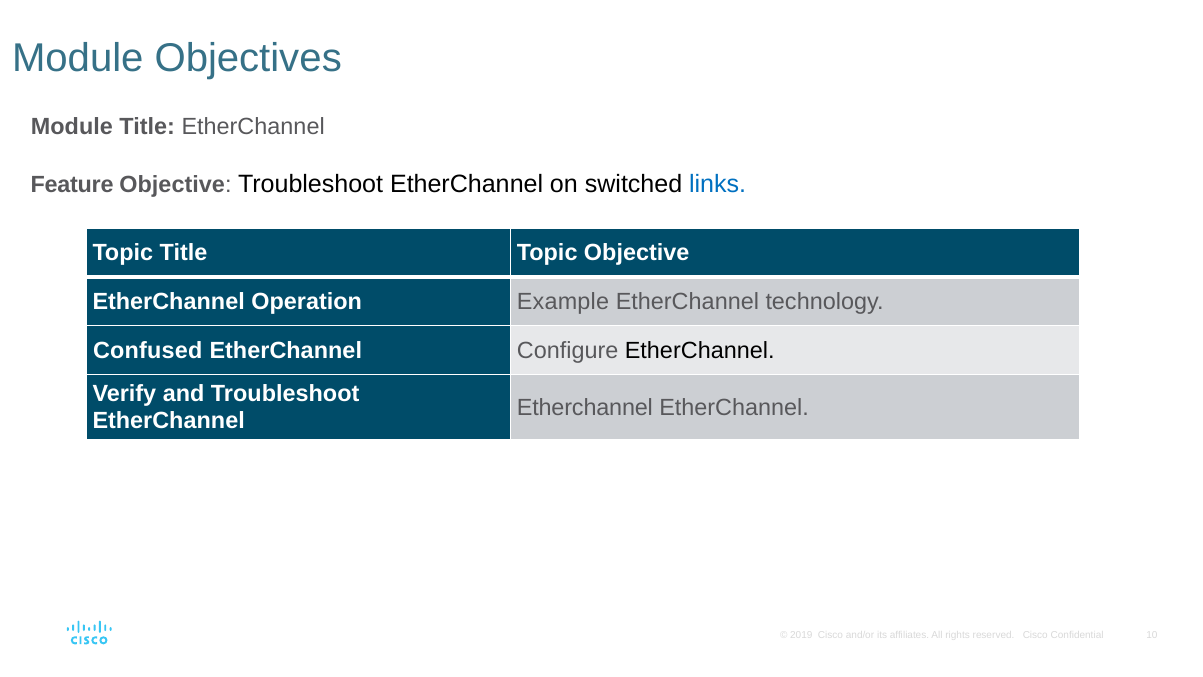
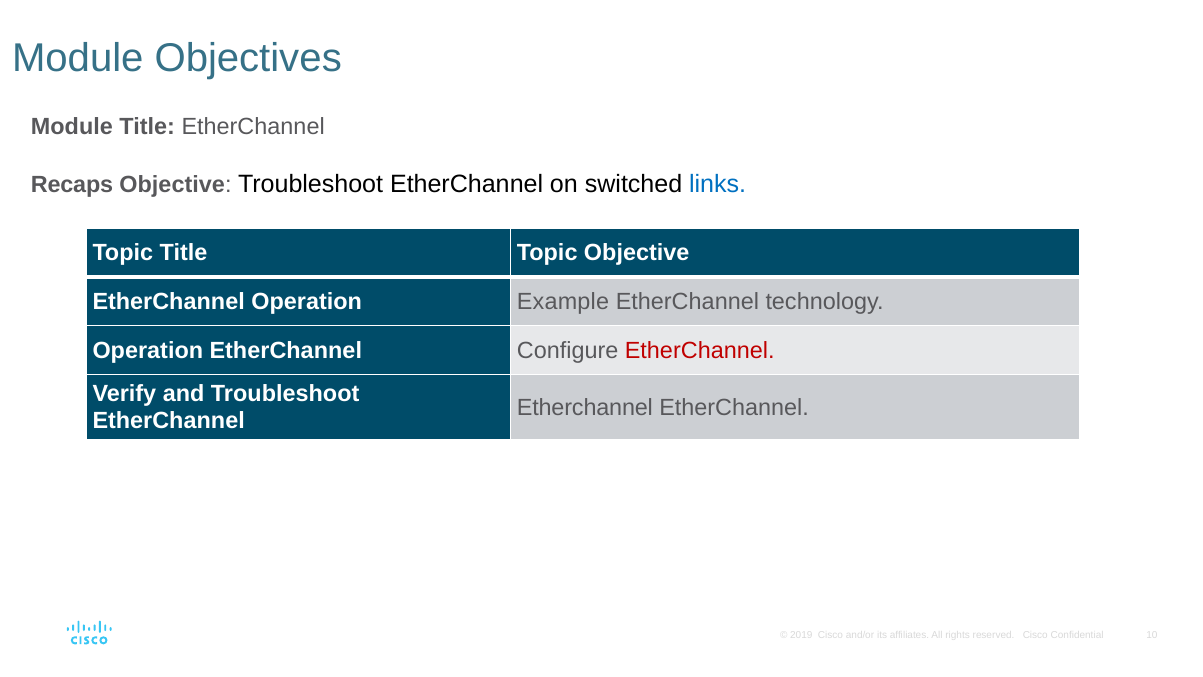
Feature: Feature -> Recaps (72, 185)
Confused: Confused -> Operation (148, 350)
EtherChannel colour: black -> red (700, 350)
